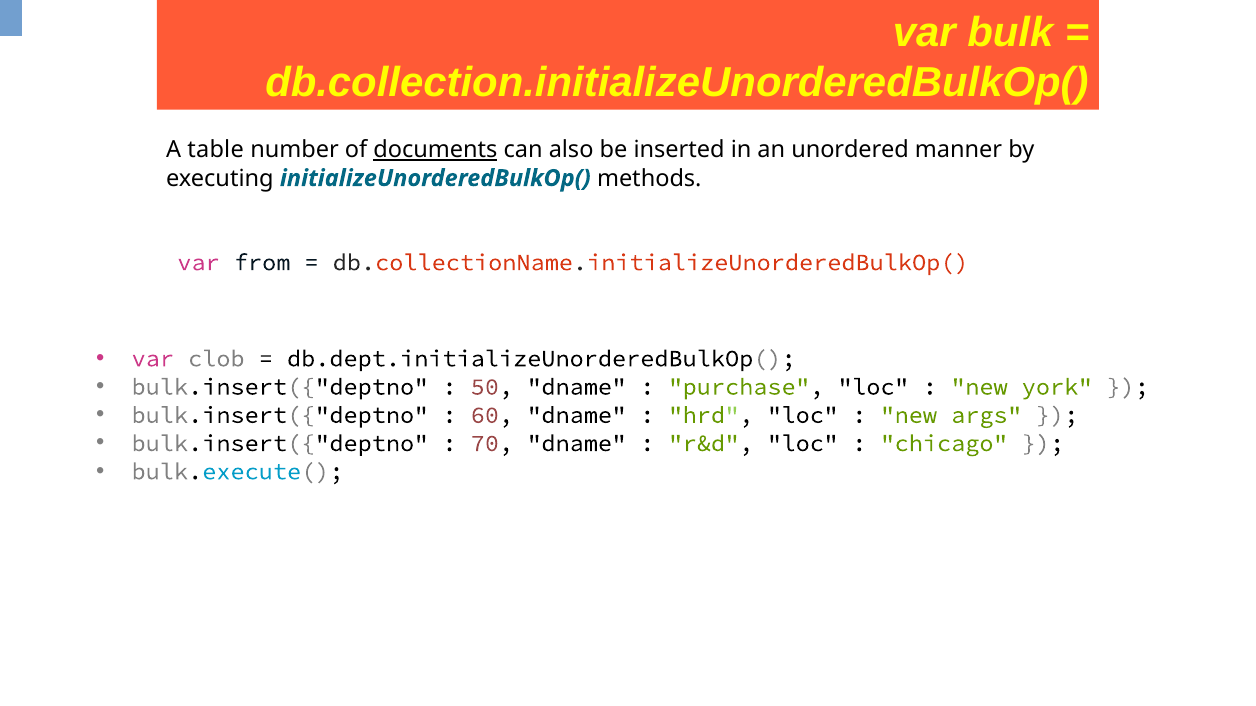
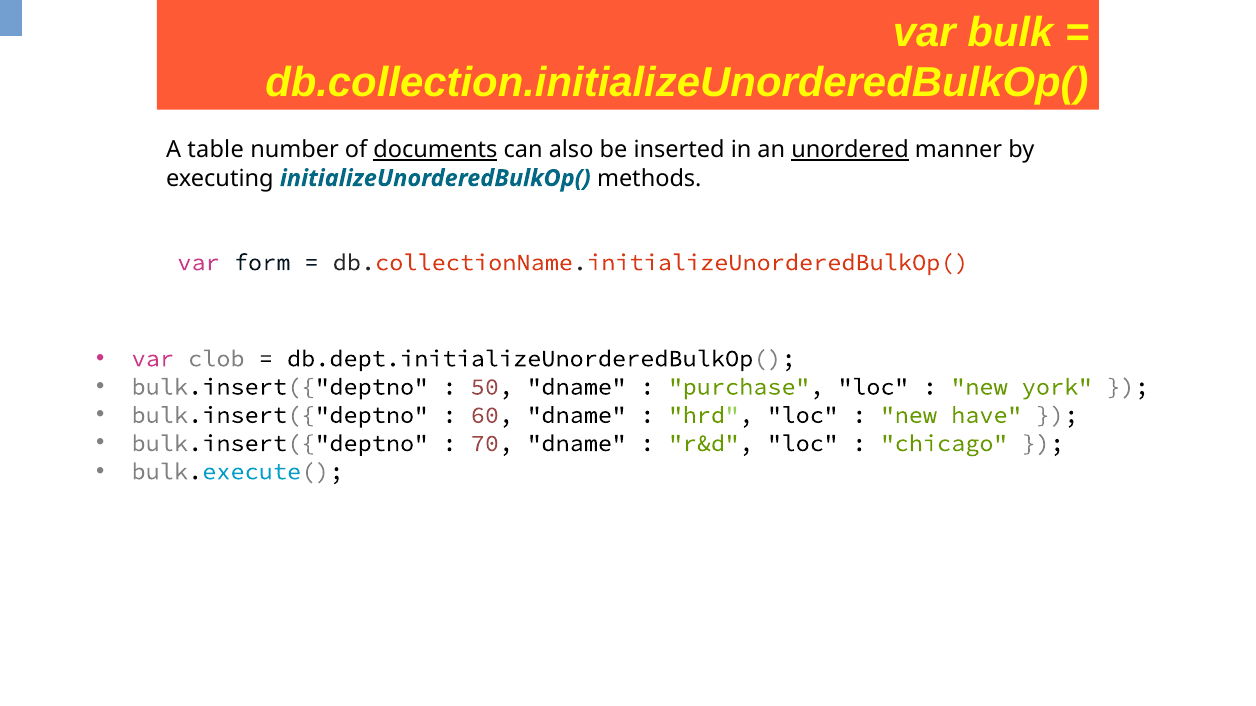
unordered underline: none -> present (850, 150)
from: from -> form (262, 263)
args: args -> have (986, 415)
